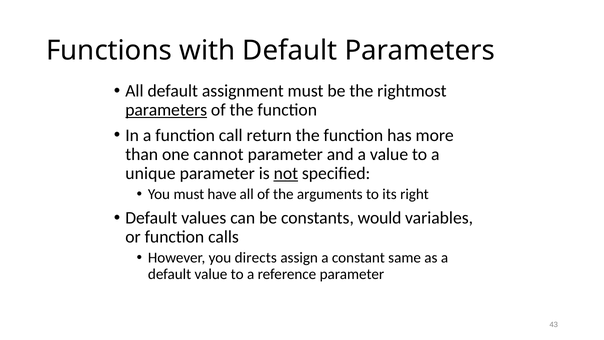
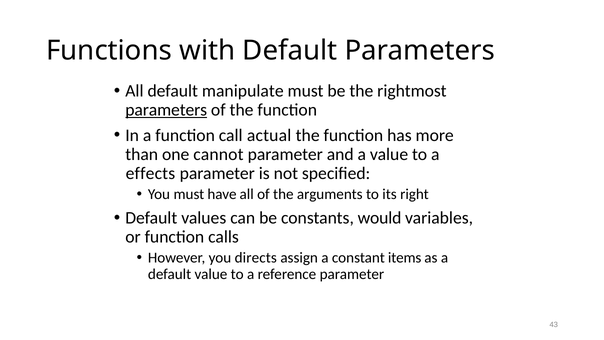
assignment: assignment -> manipulate (243, 91)
return: return -> actual (269, 135)
unique: unique -> effects (150, 173)
not underline: present -> none (286, 173)
same: same -> items (405, 258)
